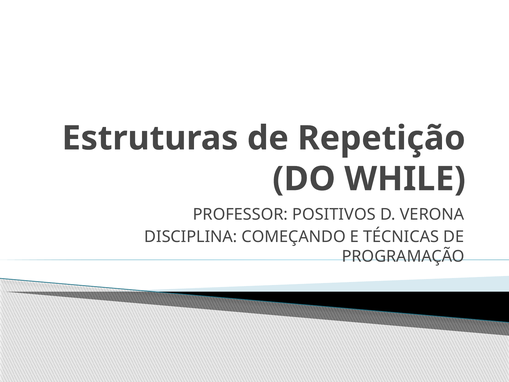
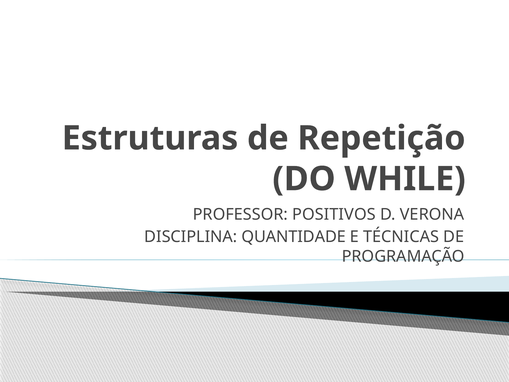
COMEÇANDO: COMEÇANDO -> QUANTIDADE (294, 237)
